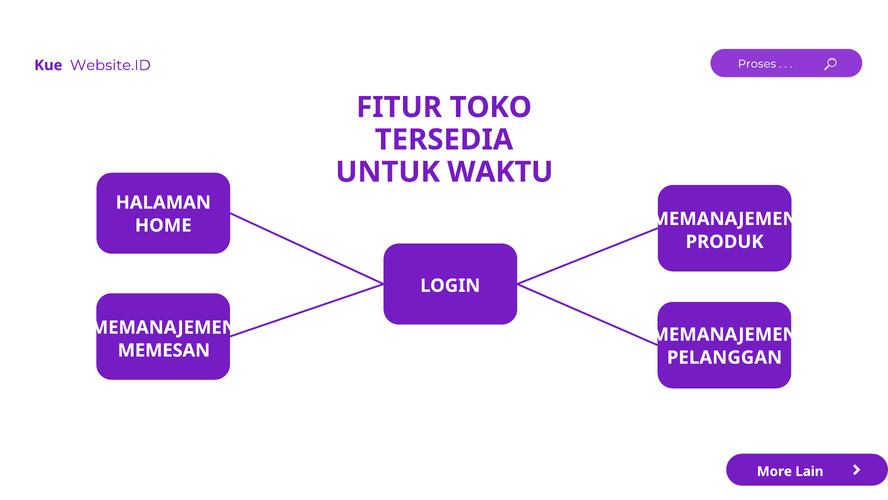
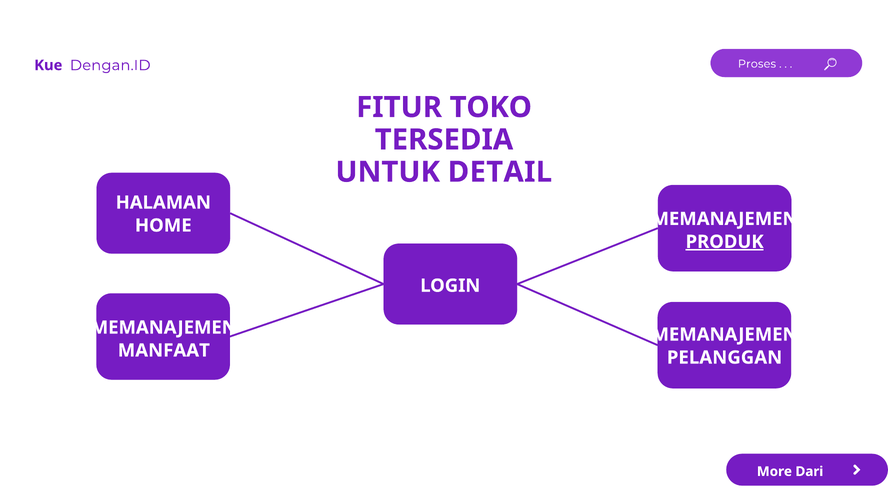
Website.ID: Website.ID -> Dengan.ID (110, 65)
WAKTU: WAKTU -> DETAIL (500, 172)
PRODUK underline: none -> present (725, 242)
MEMESAN: MEMESAN -> MANFAAT (164, 350)
Lain: Lain -> Dari (809, 471)
